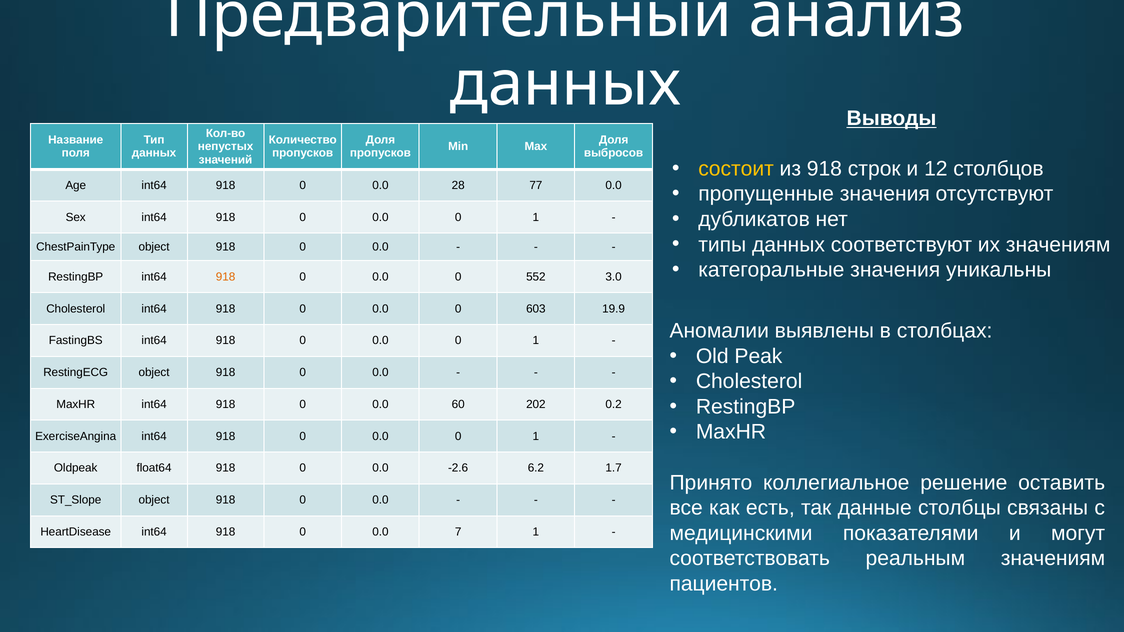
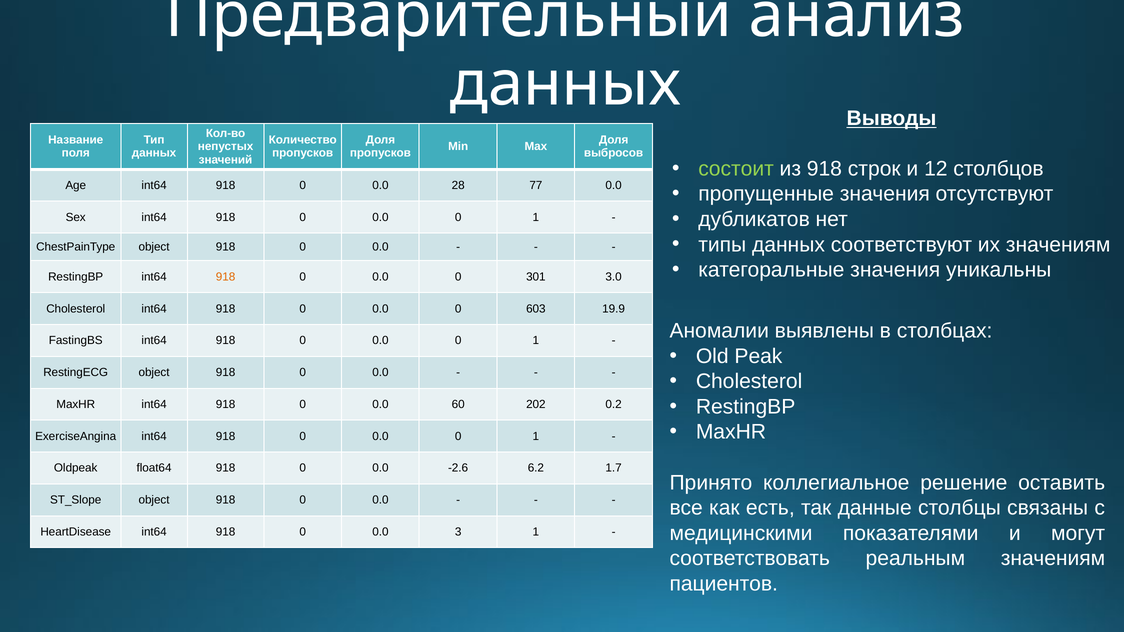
состоит colour: yellow -> light green (736, 169)
552: 552 -> 301 (536, 277)
7: 7 -> 3 (458, 532)
